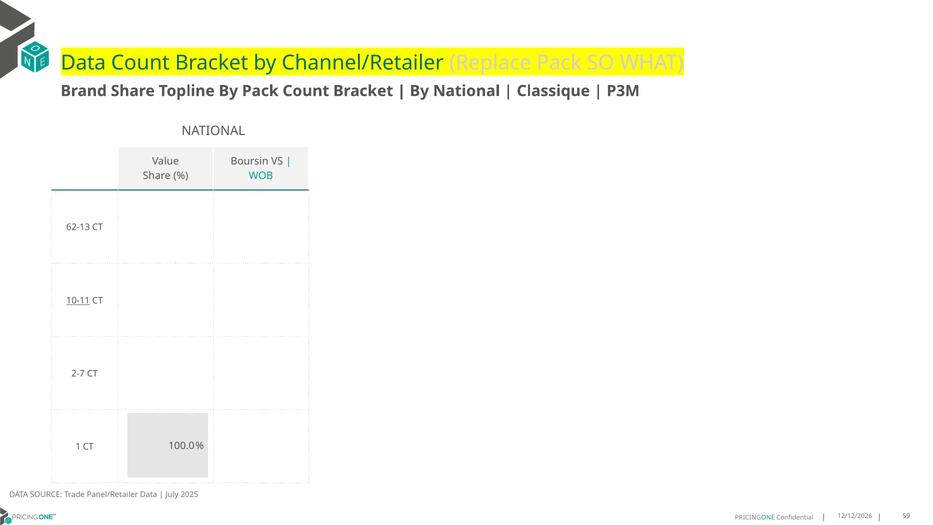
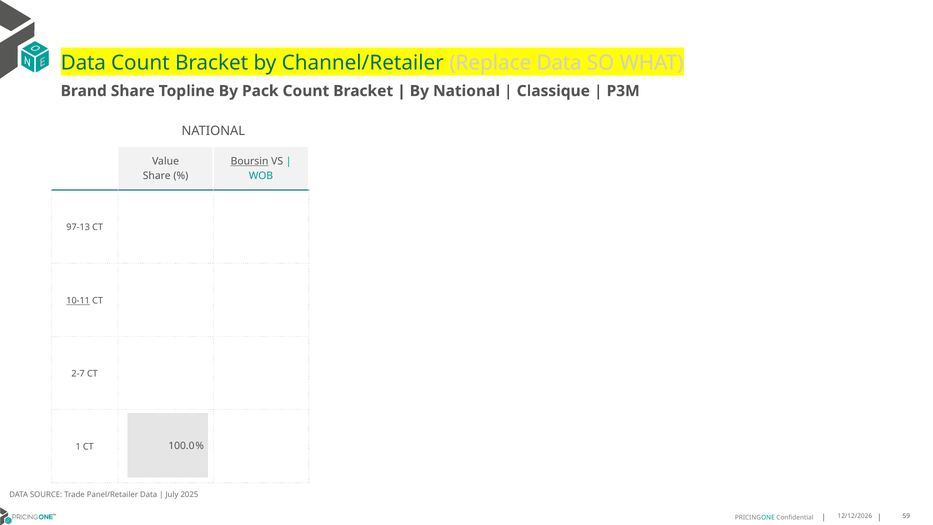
Replace Pack: Pack -> Data (559, 63)
Boursin underline: none -> present (250, 161)
62-13: 62-13 -> 97-13 (78, 227)
